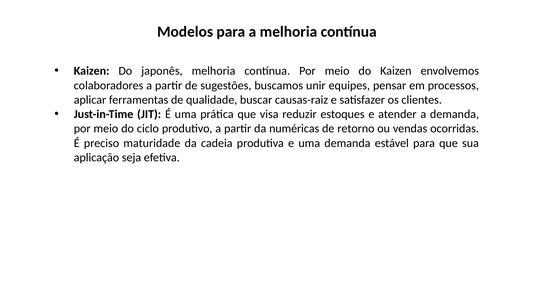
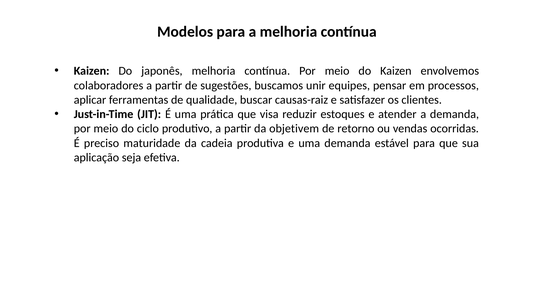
numéricas: numéricas -> objetivem (294, 128)
